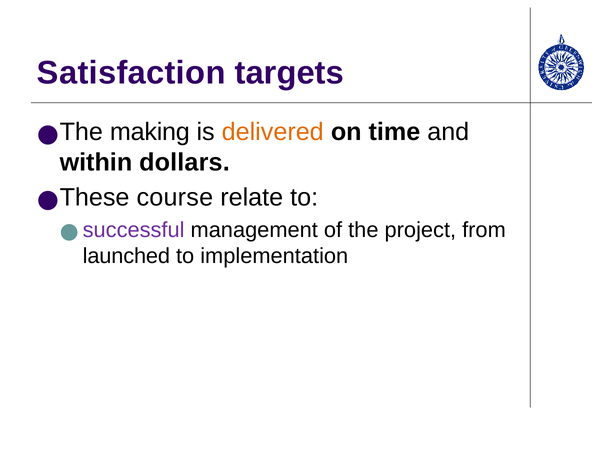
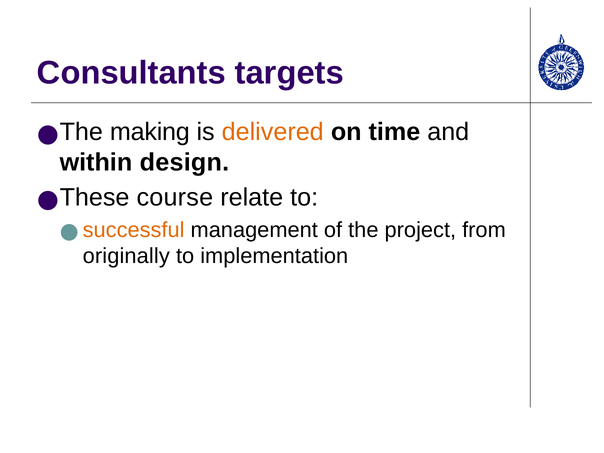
Satisfaction: Satisfaction -> Consultants (131, 73)
dollars: dollars -> design (184, 162)
successful colour: purple -> orange (134, 230)
launched: launched -> originally (126, 256)
